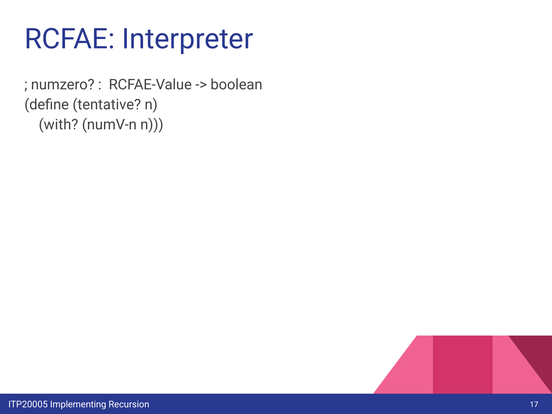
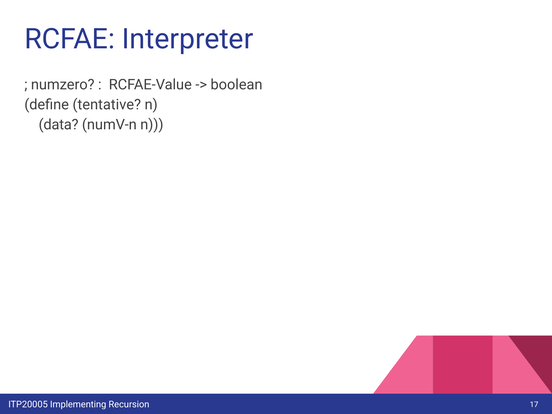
with: with -> data (59, 125)
